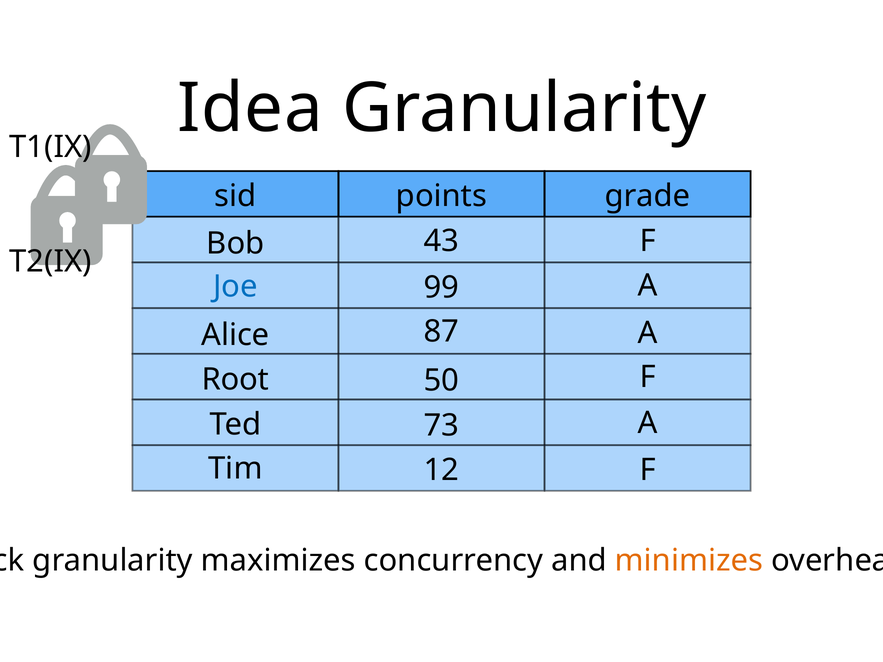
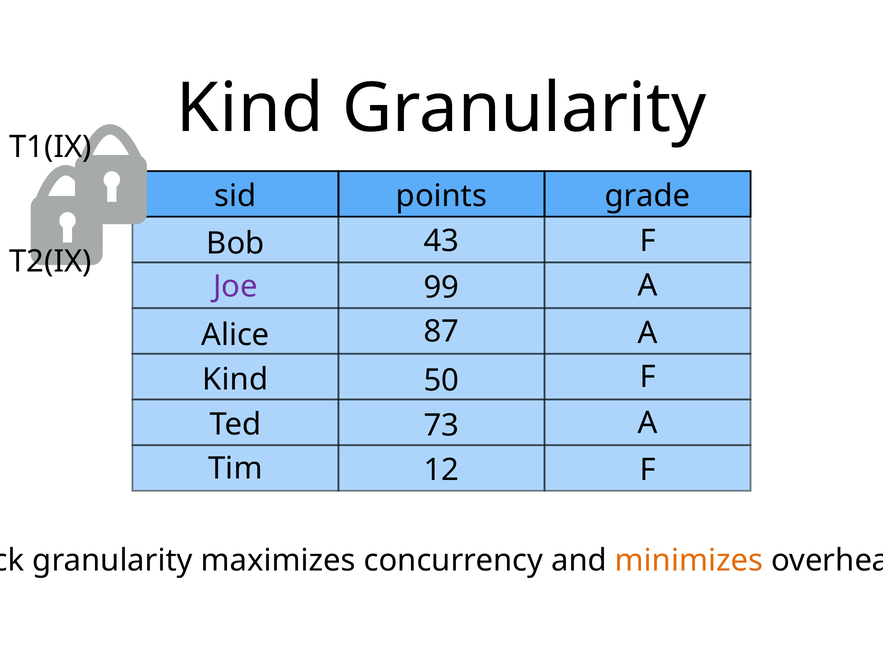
Idea: Idea -> Kind (250, 108)
Joe colour: blue -> purple (235, 287)
Root: Root -> Kind (235, 380)
